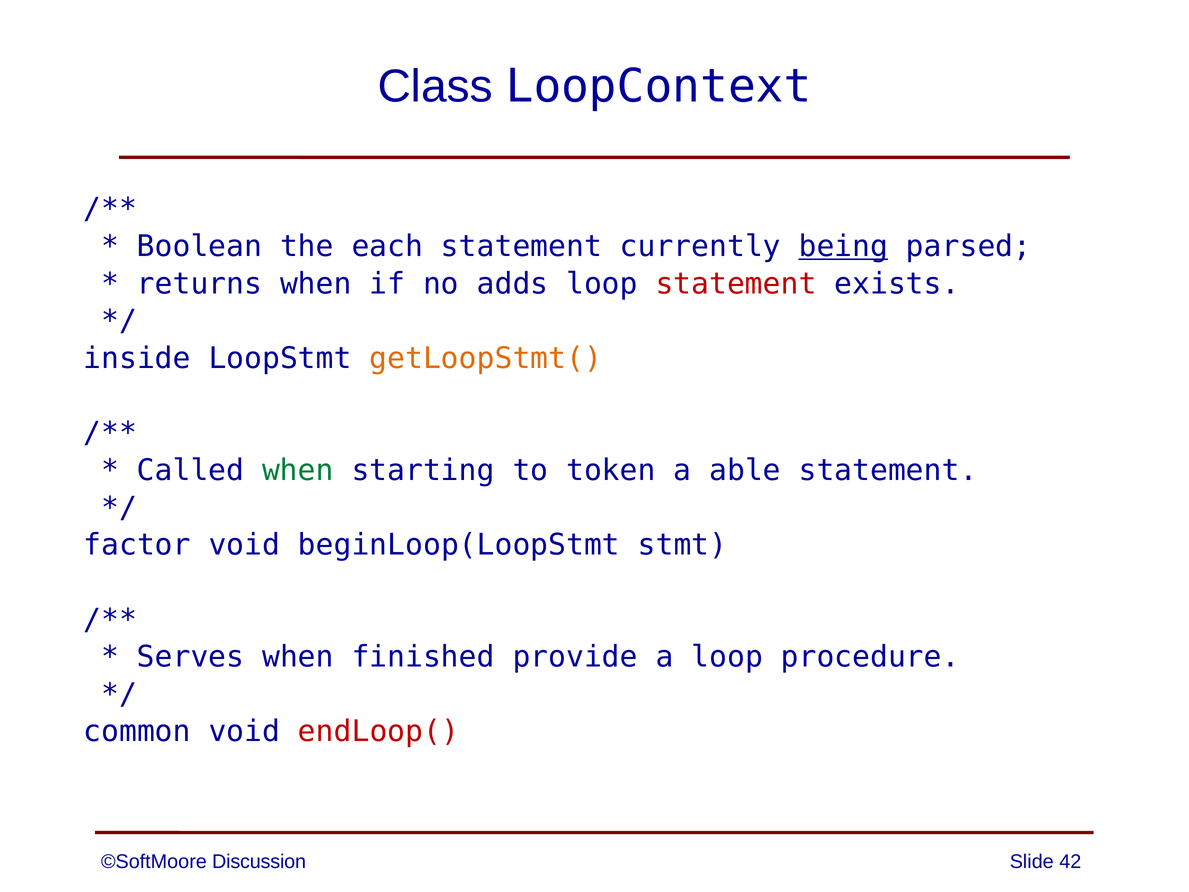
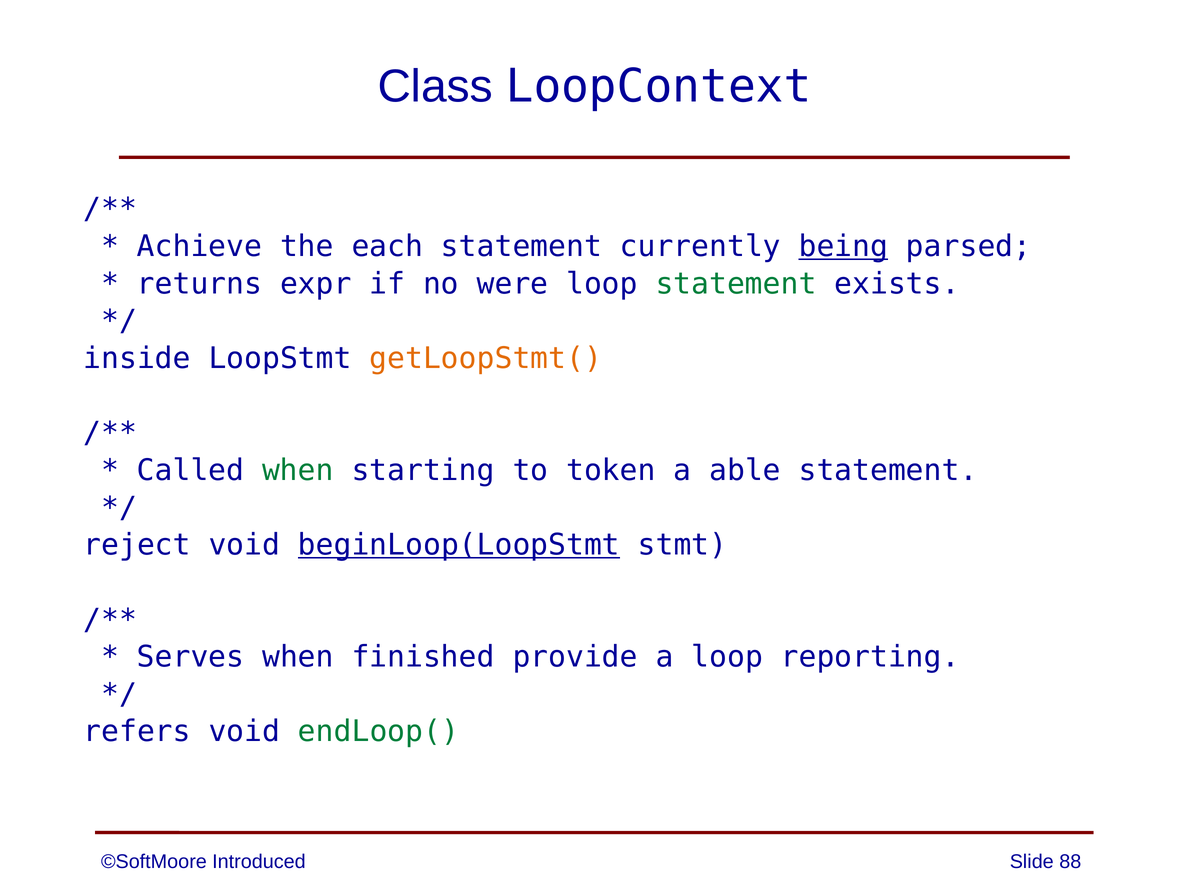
Boolean: Boolean -> Achieve (200, 246)
returns when: when -> expr (316, 284)
adds: adds -> were (513, 284)
statement colour: red -> green (736, 284)
factor: factor -> reject (137, 545)
beginLoop(LoopStmt underline: none -> present (459, 545)
procedure: procedure -> reporting (870, 657)
common: common -> refers (137, 731)
endLoop( colour: red -> green (378, 731)
Discussion: Discussion -> Introduced (259, 861)
42: 42 -> 88 (1070, 861)
